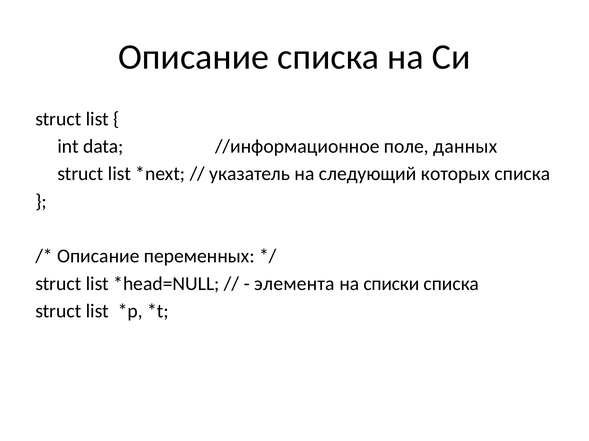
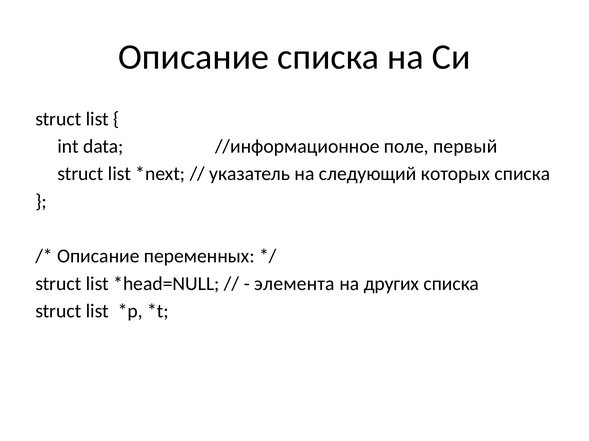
данных: данных -> первый (465, 147)
списки: списки -> других (391, 284)
